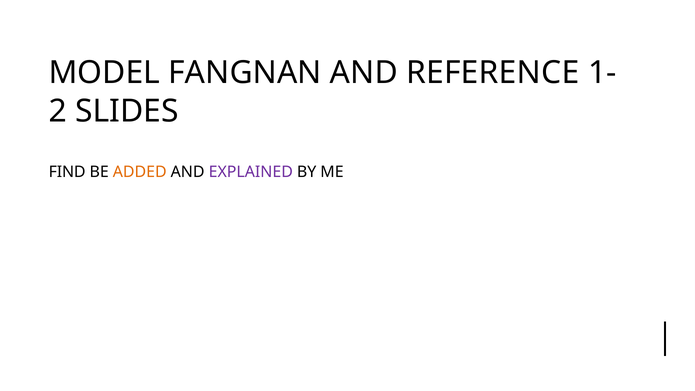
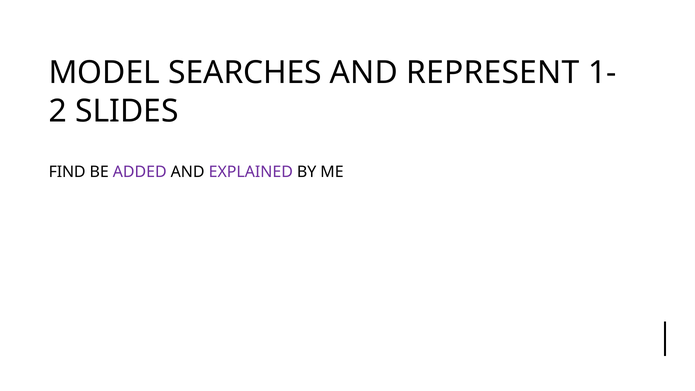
FANGNAN: FANGNAN -> SEARCHES (245, 73)
REFERENCE: REFERENCE -> REPRESENT (493, 73)
ADDED colour: orange -> purple (140, 172)
